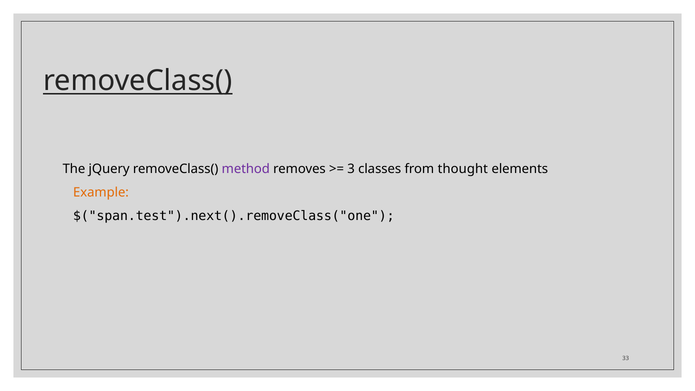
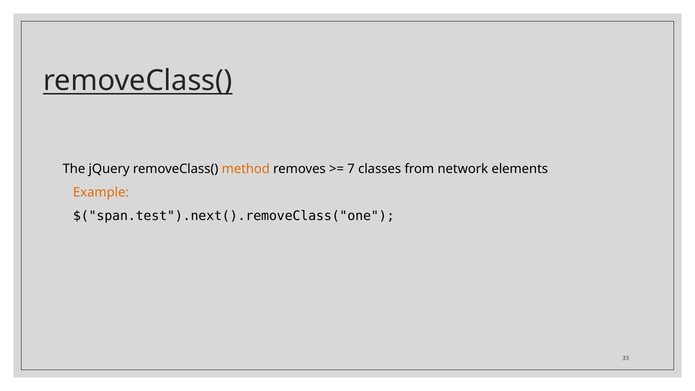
method colour: purple -> orange (246, 169)
3: 3 -> 7 (351, 169)
thought: thought -> network (463, 169)
